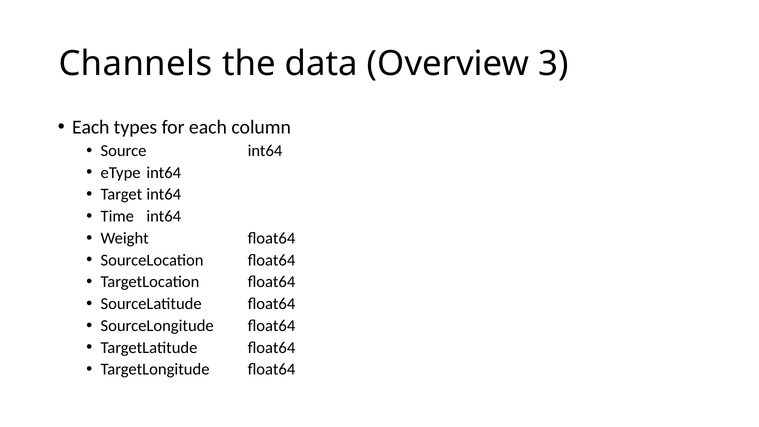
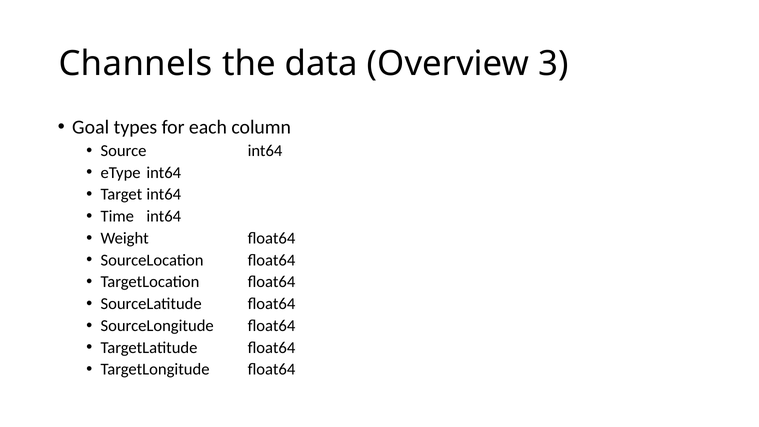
Each: Each -> Goal (91, 127)
